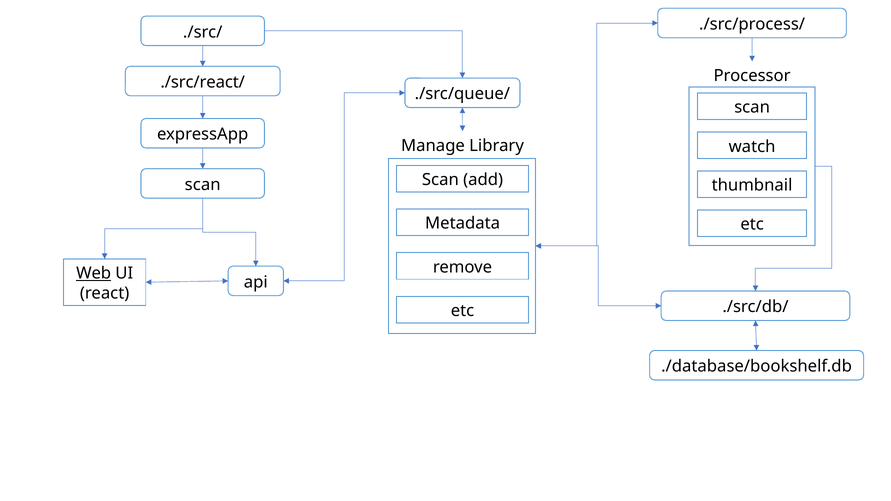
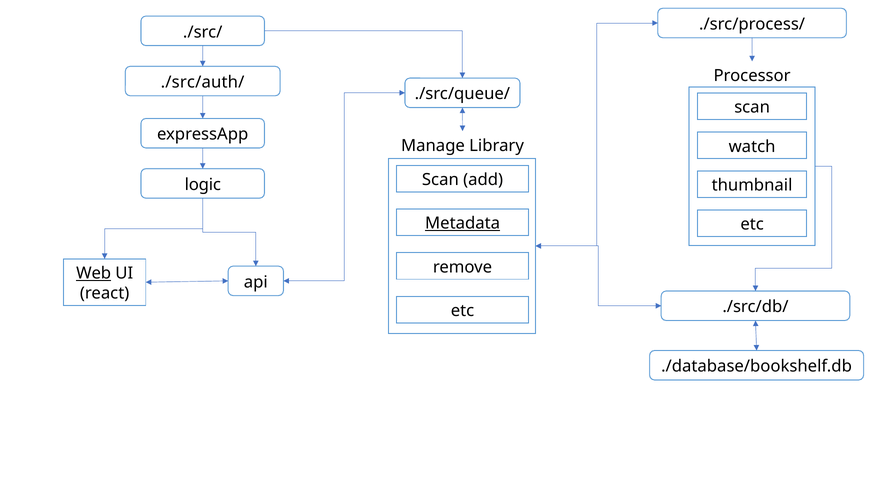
./src/react/: ./src/react/ -> ./src/auth/ (203, 82)
scan: scan -> logic (203, 185)
Metadata underline: none -> present (463, 224)
